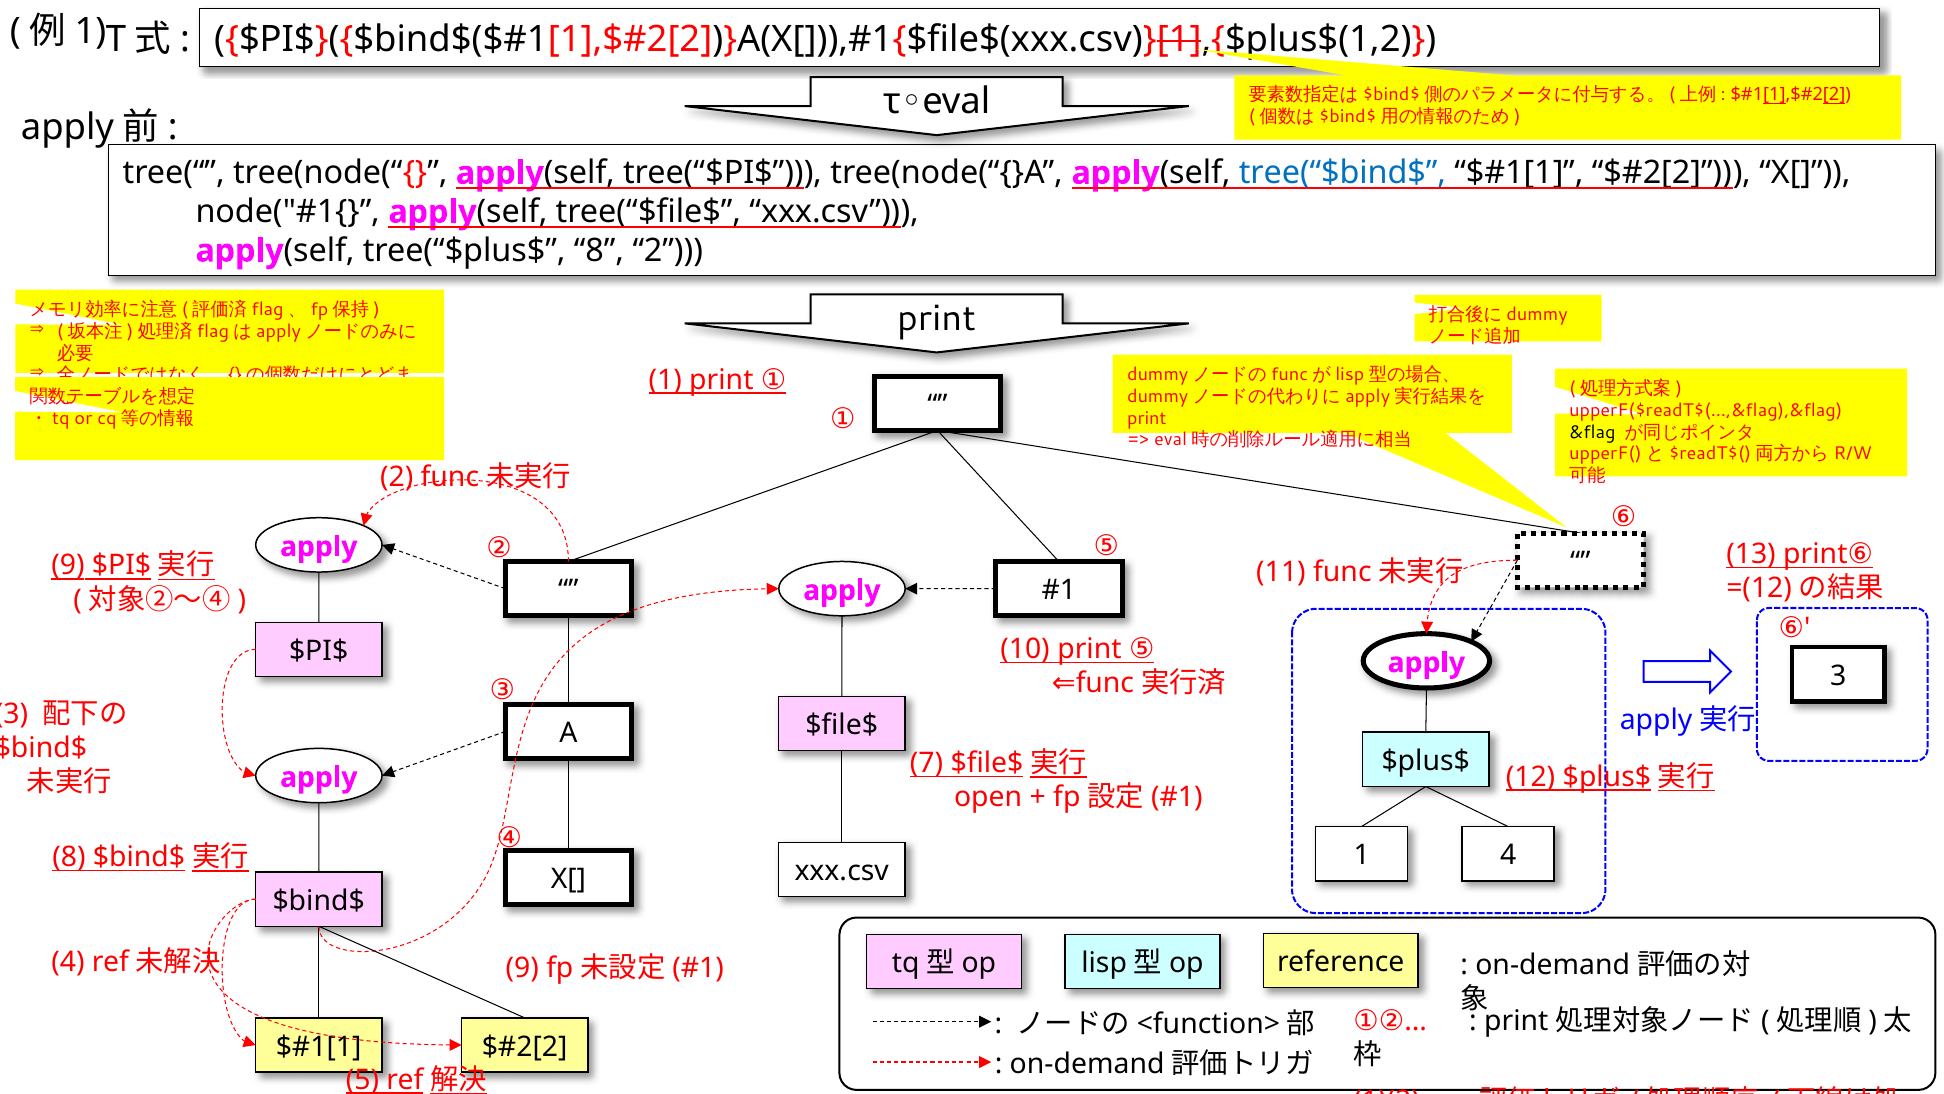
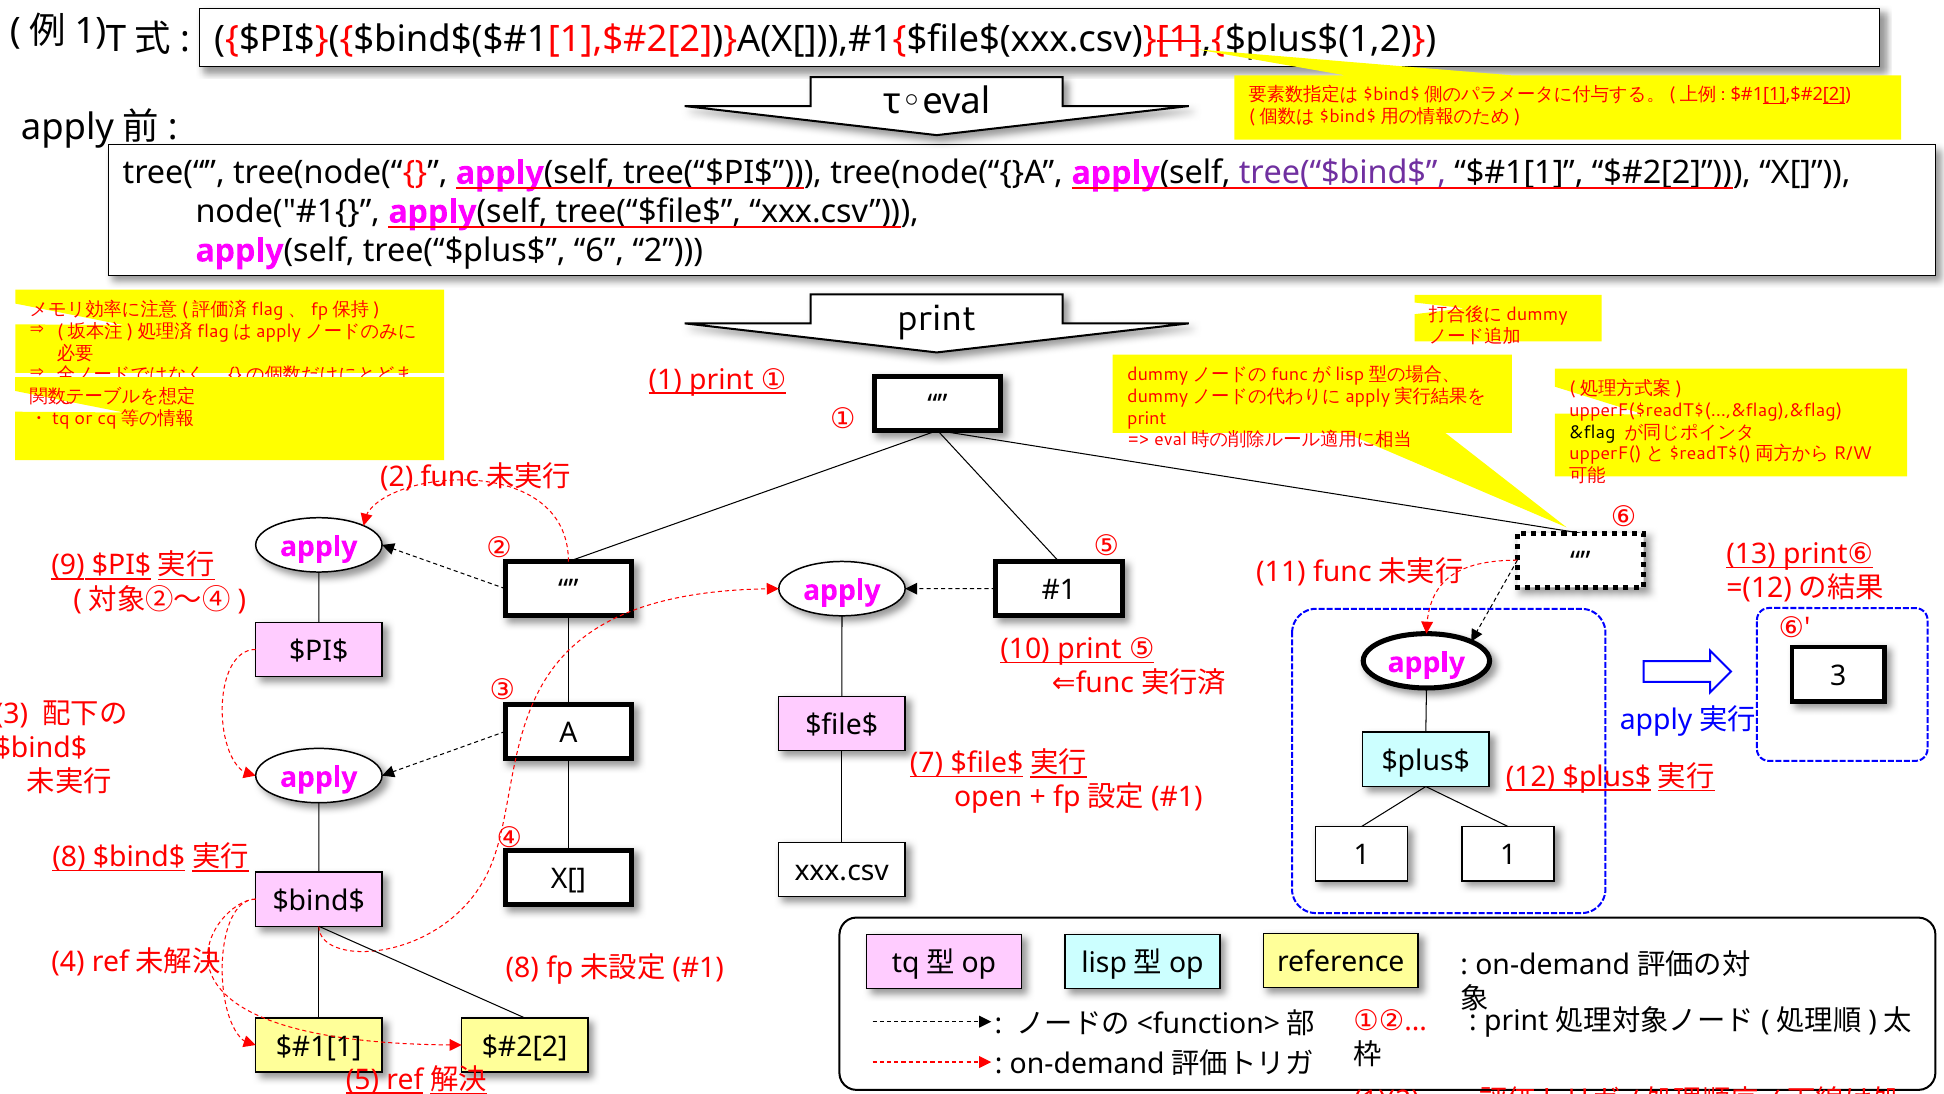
tree(“$bind$ colour: blue -> purple (1342, 173)
tree(“$plus$ 8: 8 -> 6 (599, 251)
1 4: 4 -> 1 (1508, 855)
9: 9 -> 8 (522, 967)
